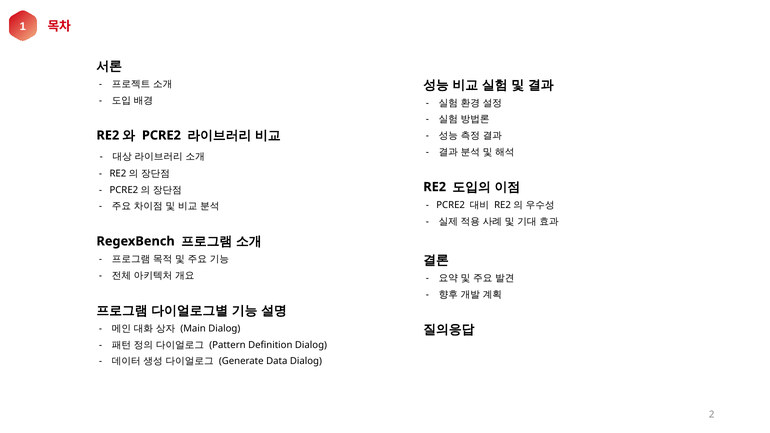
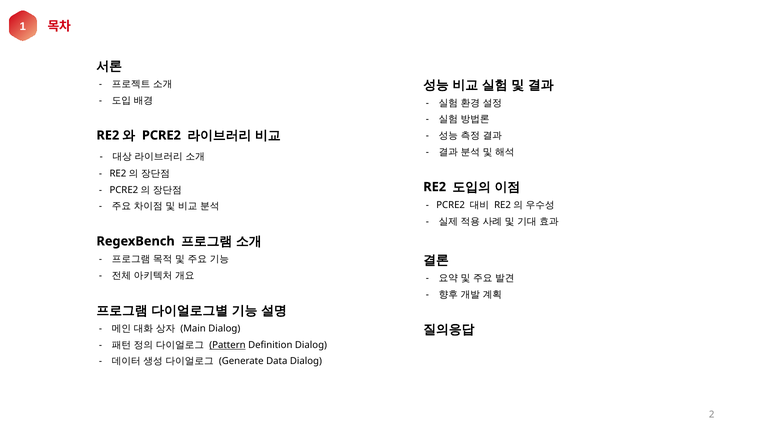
Pattern underline: none -> present (227, 345)
